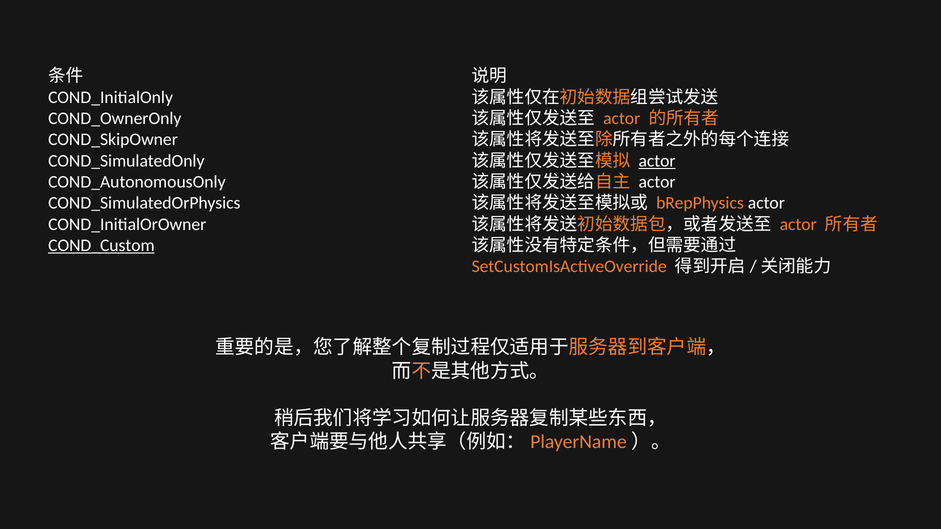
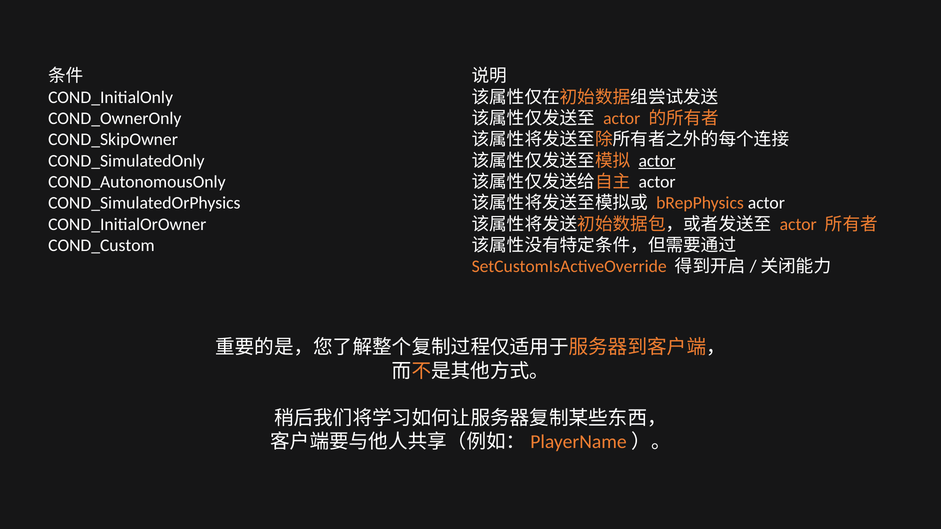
COND_Custom underline: present -> none (101, 246)
